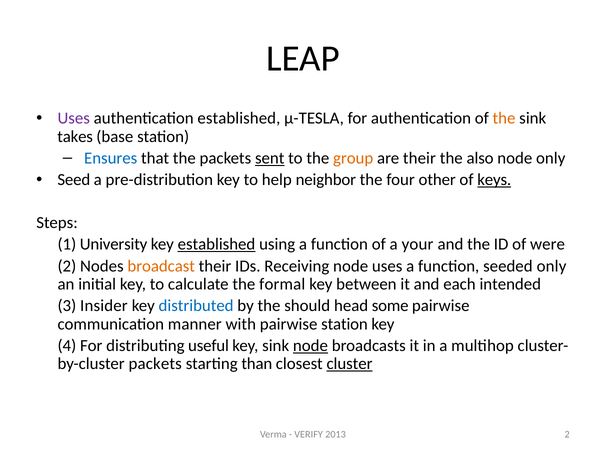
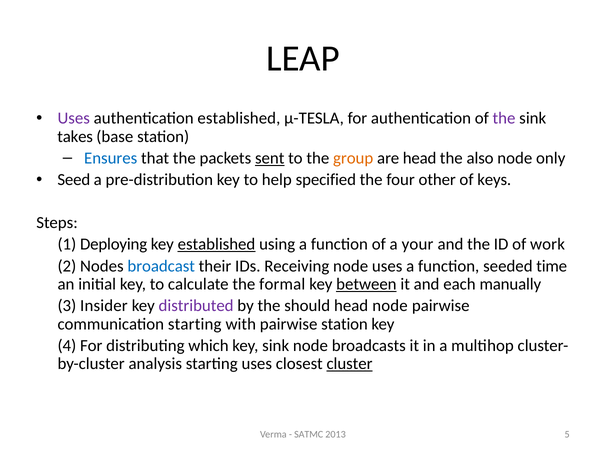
the colour: orange -> purple (504, 118)
are their: their -> head (420, 158)
neighbor: neighbor -> specified (326, 179)
keys underline: present -> none (494, 179)
University: University -> Deploying (114, 244)
were: were -> work (547, 244)
broadcast colour: orange -> blue (161, 266)
seeded only: only -> time (552, 266)
between underline: none -> present (366, 284)
intended: intended -> manually (510, 284)
distributed colour: blue -> purple (196, 305)
head some: some -> node (390, 305)
communication manner: manner -> starting (195, 324)
useful: useful -> which (208, 345)
node underline: present -> none (310, 345)
packets: packets -> analysis (155, 363)
starting than: than -> uses (257, 363)
VERIFY: VERIFY -> SATMC (309, 434)
2013 2: 2 -> 5 (567, 434)
